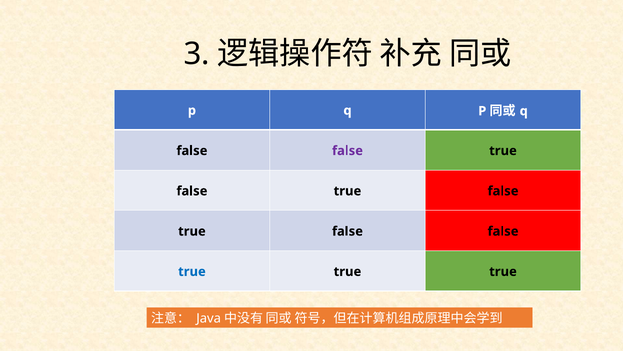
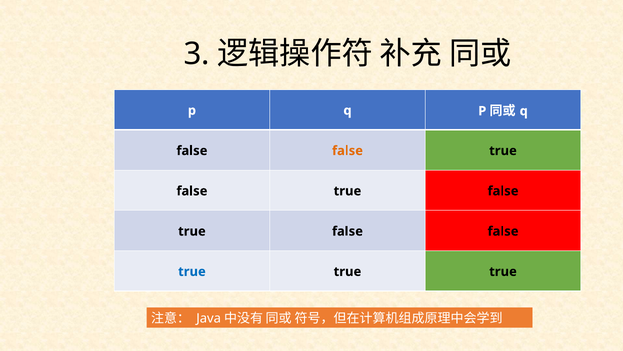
false colour: purple -> orange (347, 151)
